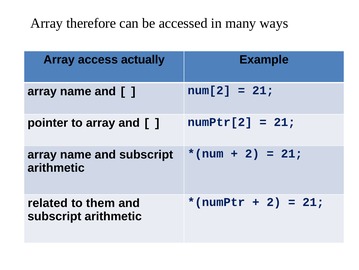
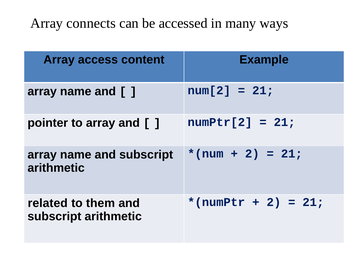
therefore: therefore -> connects (91, 23)
actually: actually -> content (143, 60)
